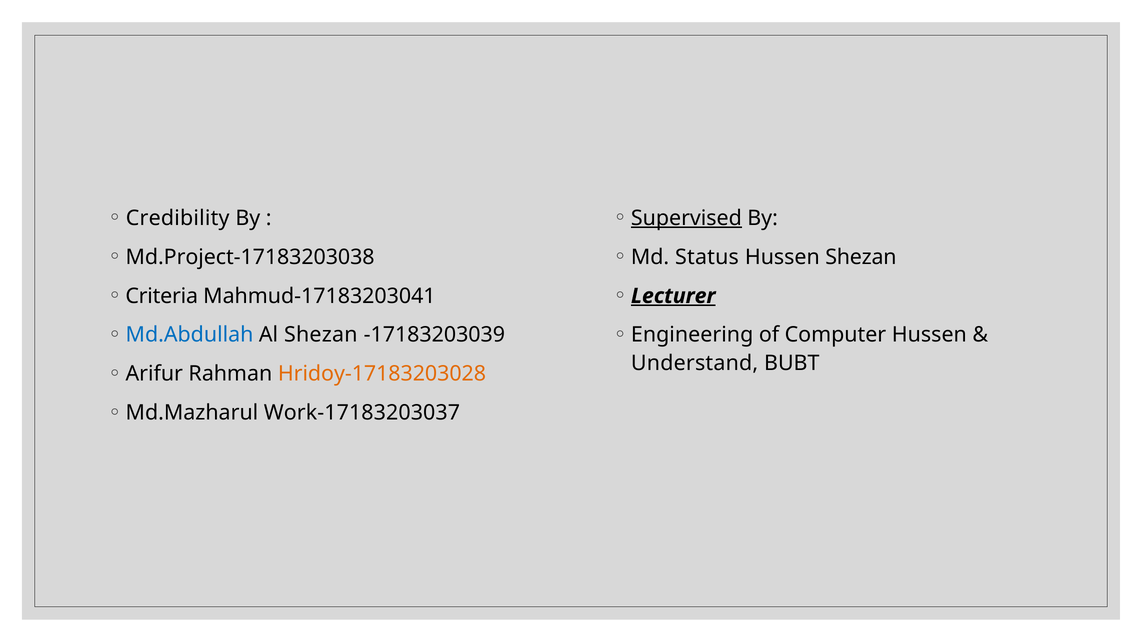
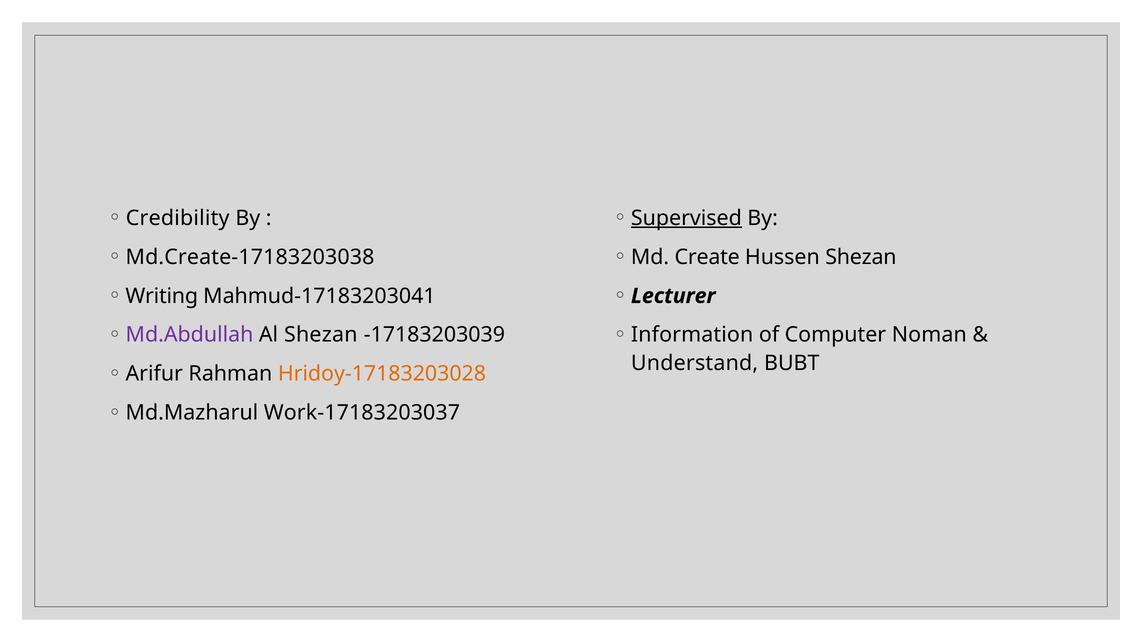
Md.Project-17183203038: Md.Project-17183203038 -> Md.Create-17183203038 (250, 257)
Status: Status -> Create (707, 257)
Criteria: Criteria -> Writing (162, 296)
Lecturer underline: present -> none (673, 296)
Md.Abdullah colour: blue -> purple (190, 335)
Engineering: Engineering -> Information (692, 335)
Computer Hussen: Hussen -> Noman (929, 335)
